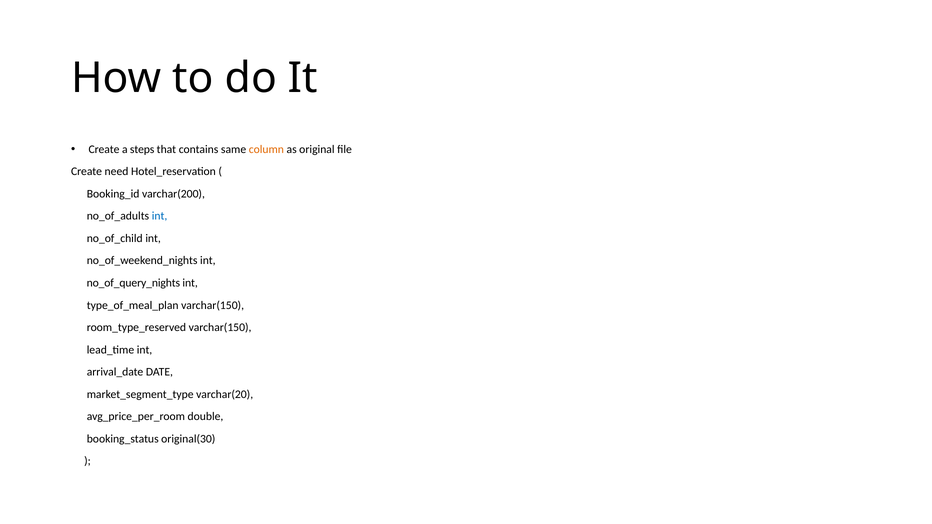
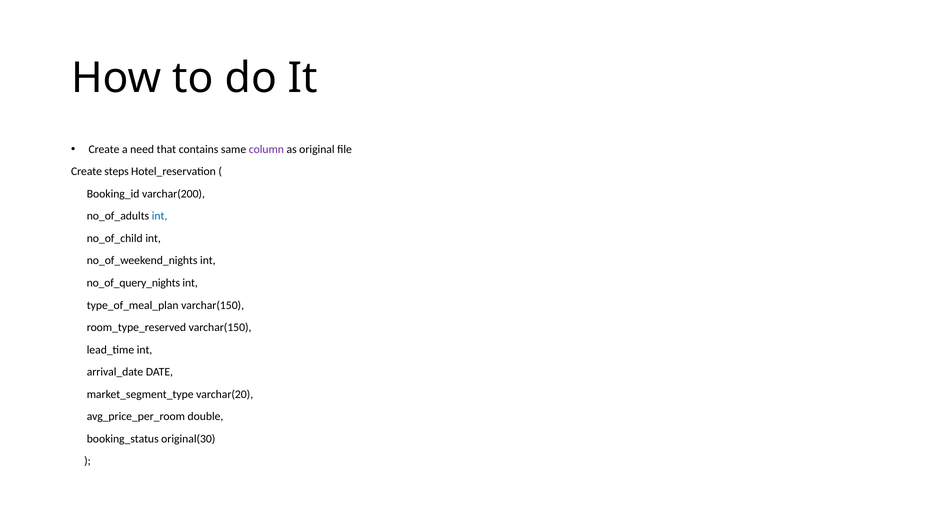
steps: steps -> need (142, 149)
column colour: orange -> purple (266, 149)
need: need -> steps (117, 172)
